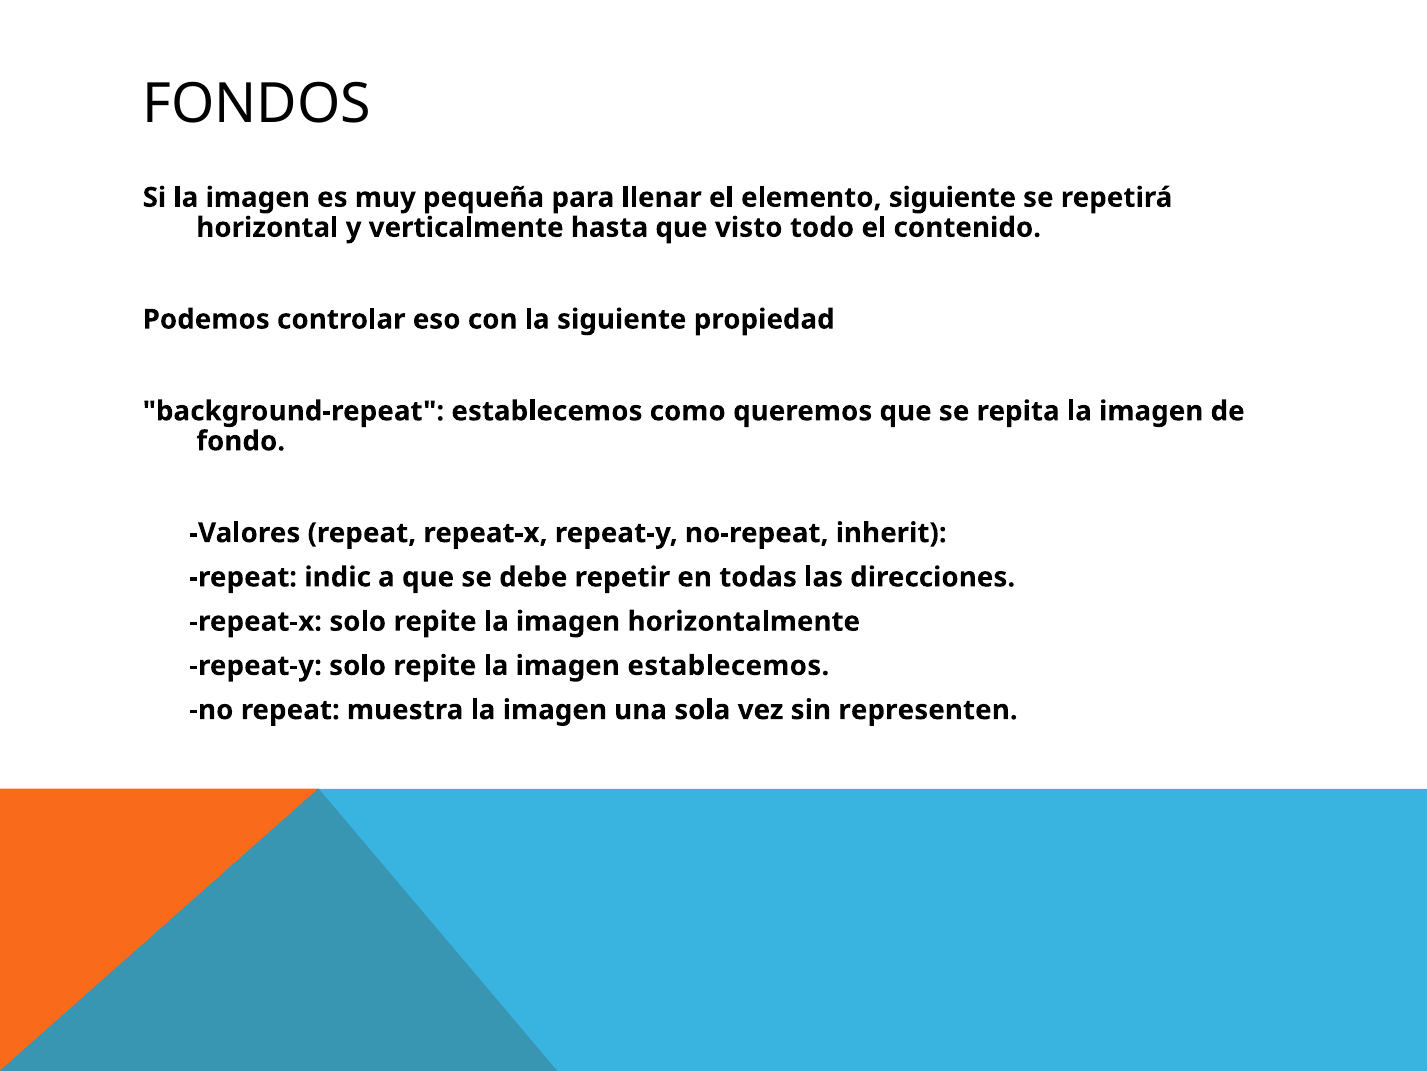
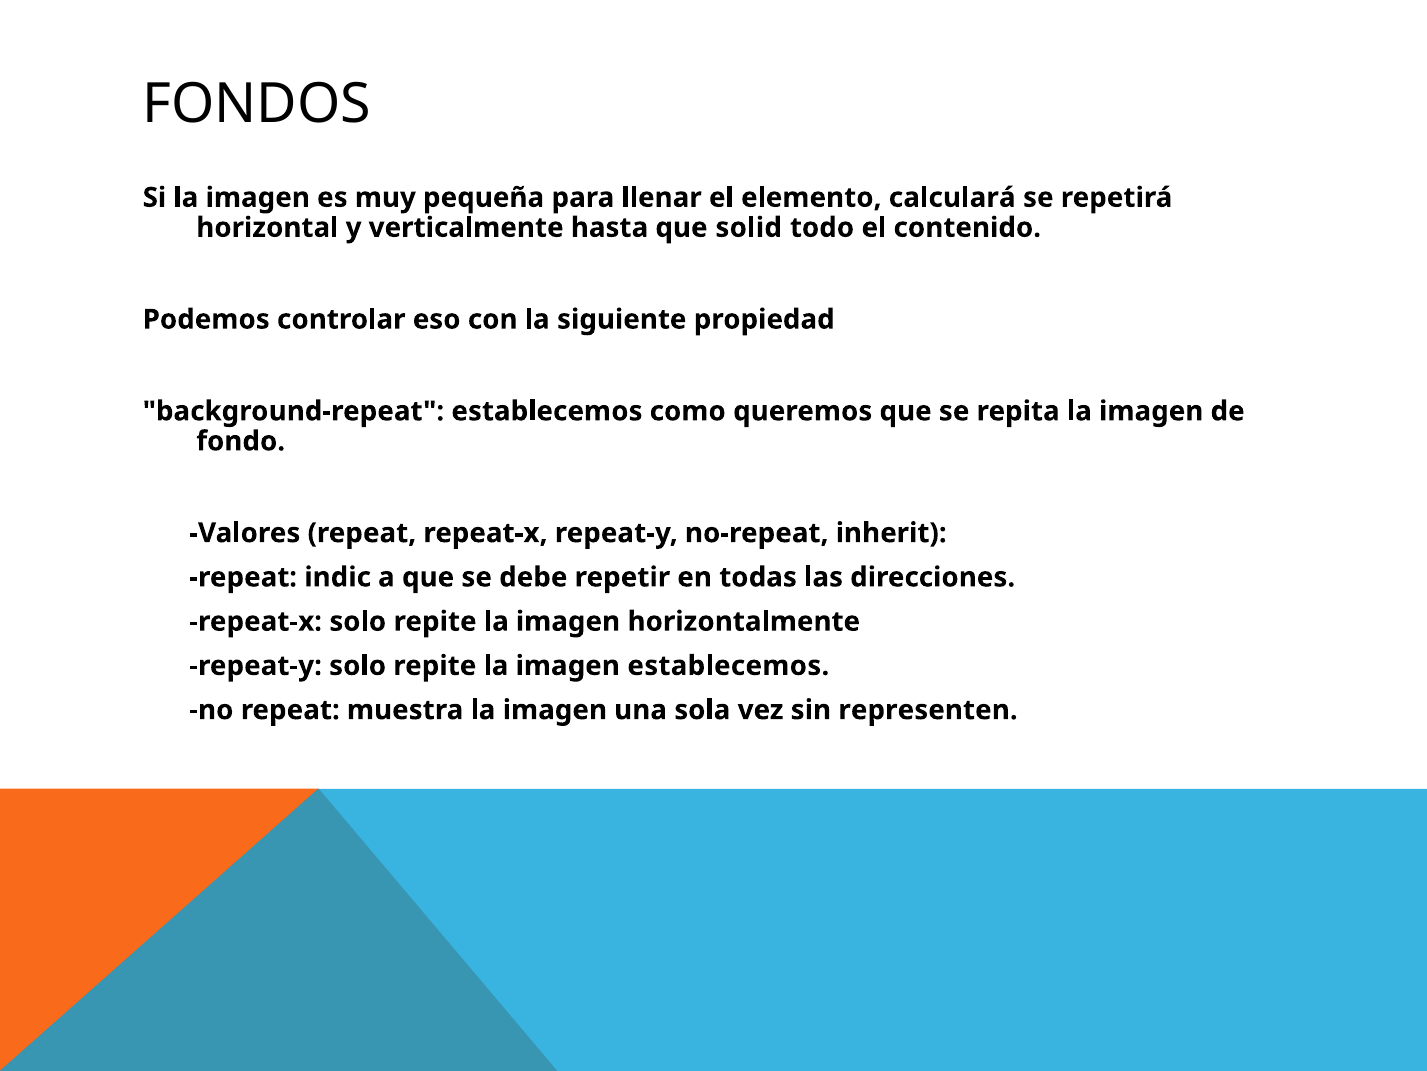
elemento siguiente: siguiente -> calculará (952, 197)
visto: visto -> solid (749, 227)
